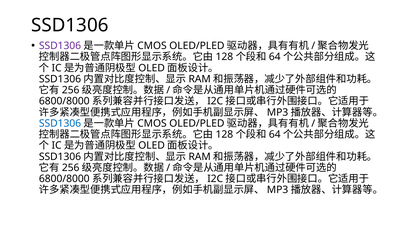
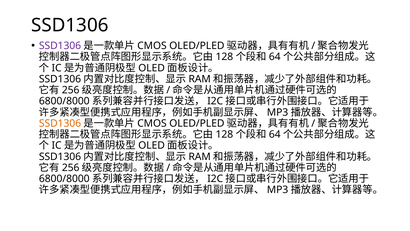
SSD1306 colour: blue -> orange (60, 123)
